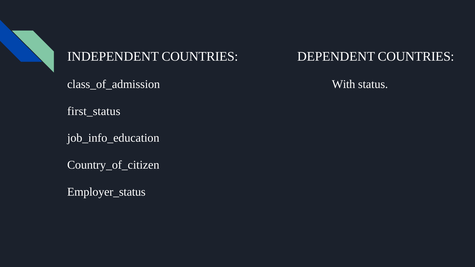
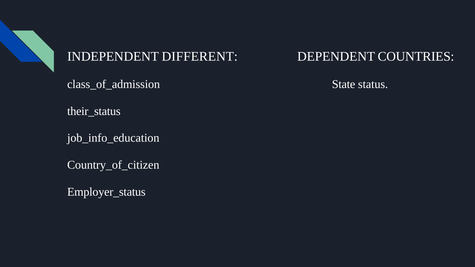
INDEPENDENT COUNTRIES: COUNTRIES -> DIFFERENT (200, 57)
With: With -> State (344, 84)
first_status: first_status -> their_status (94, 111)
